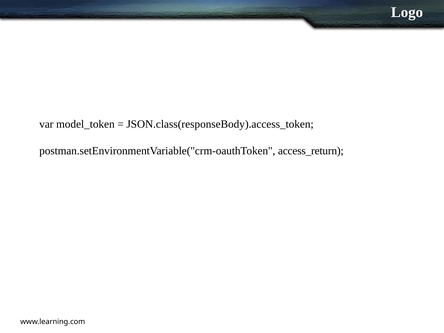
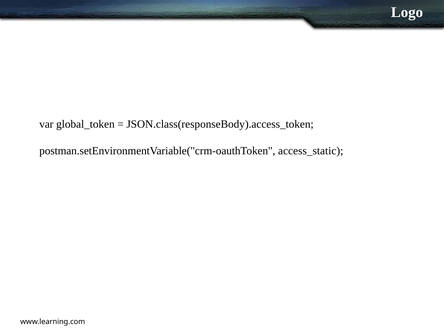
model_token: model_token -> global_token (85, 124)
access_return: access_return -> access_static (311, 151)
